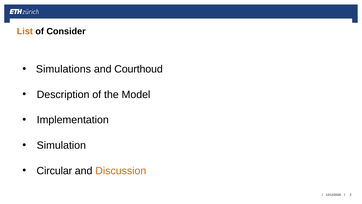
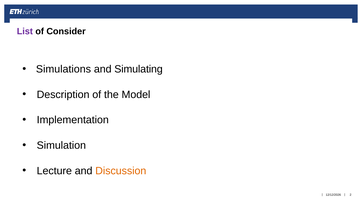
List colour: orange -> purple (25, 31)
Courthoud: Courthoud -> Simulating (139, 69)
Circular: Circular -> Lecture (54, 171)
